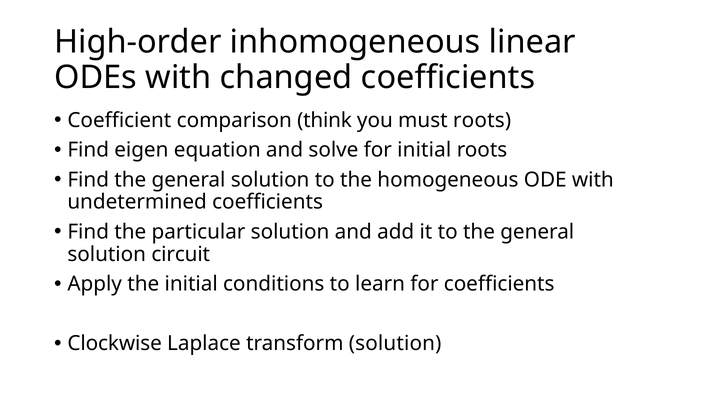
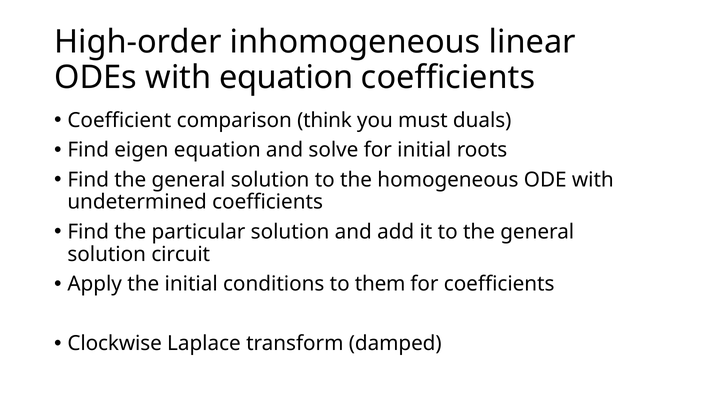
with changed: changed -> equation (286, 77)
must roots: roots -> duals (482, 120)
learn: learn -> them (380, 284)
transform solution: solution -> damped (395, 343)
